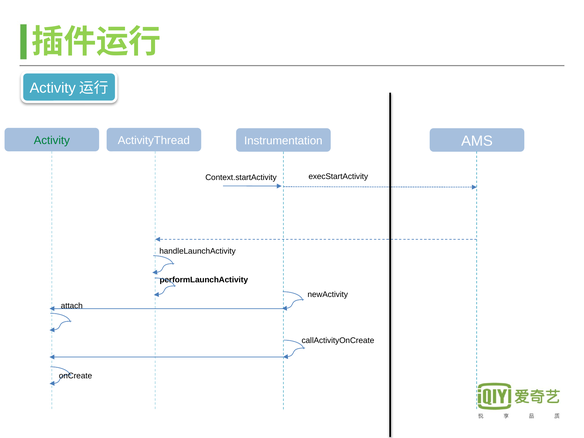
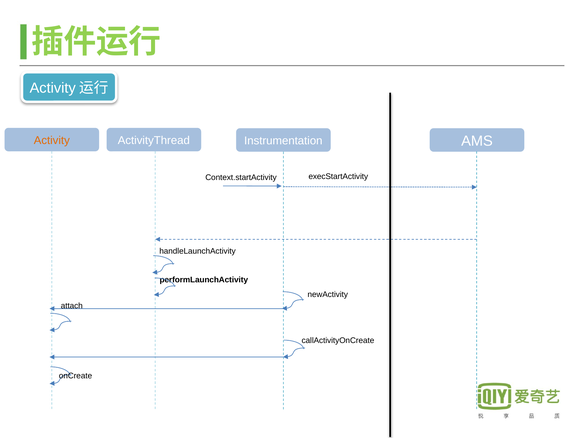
Activity colour: green -> orange (52, 140)
